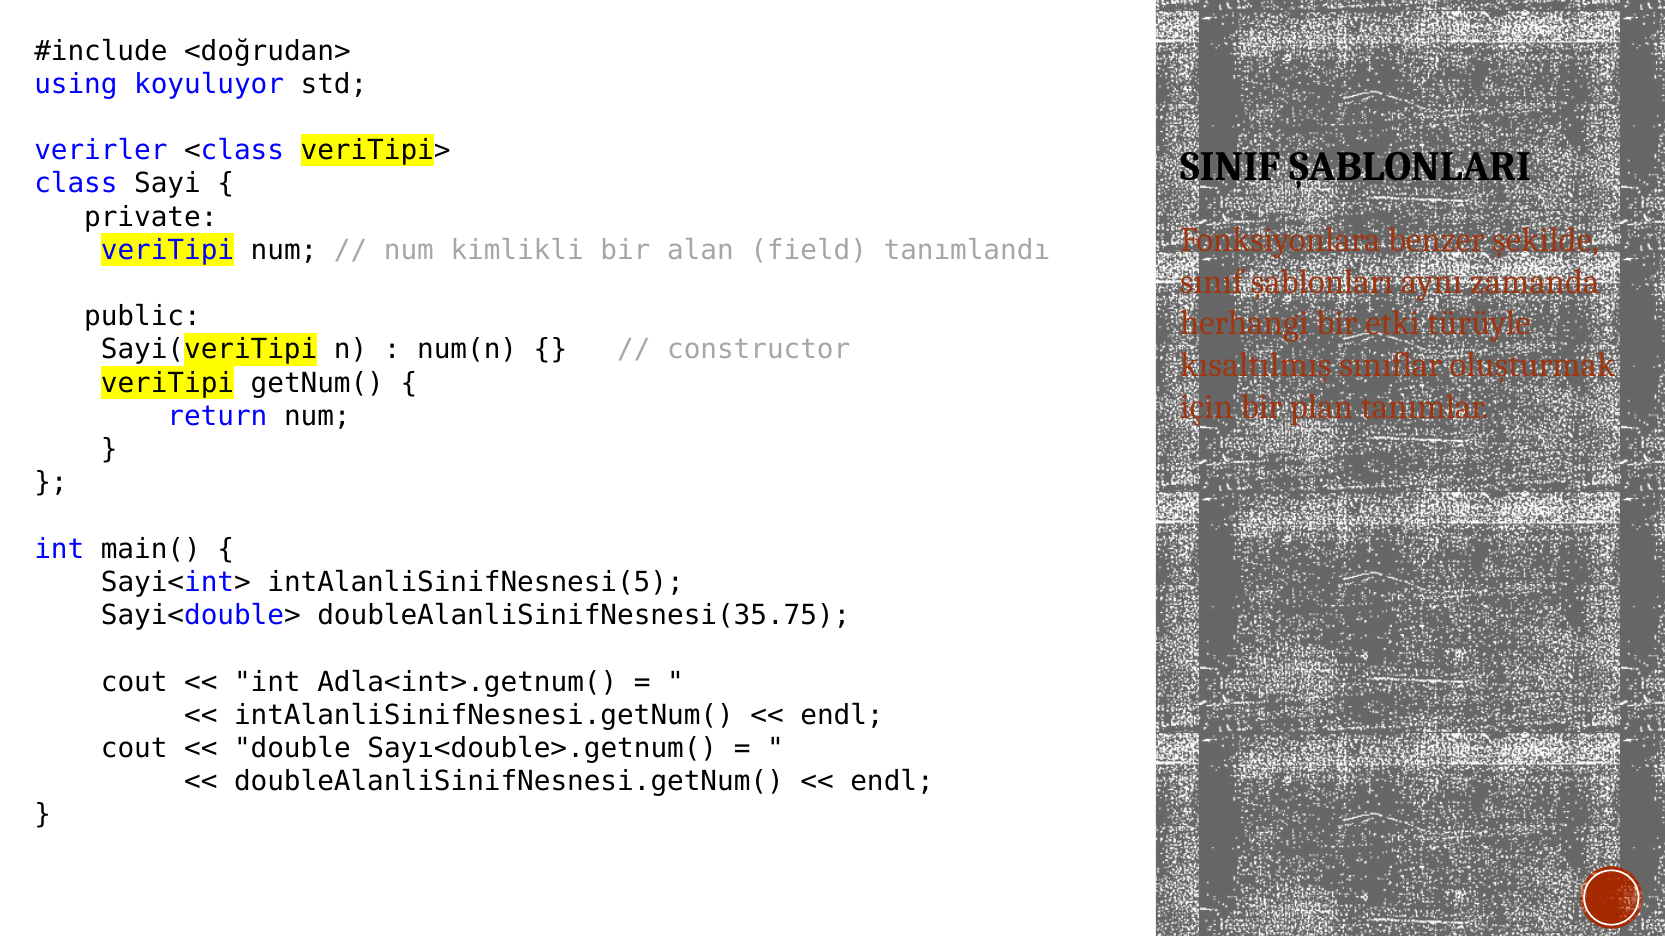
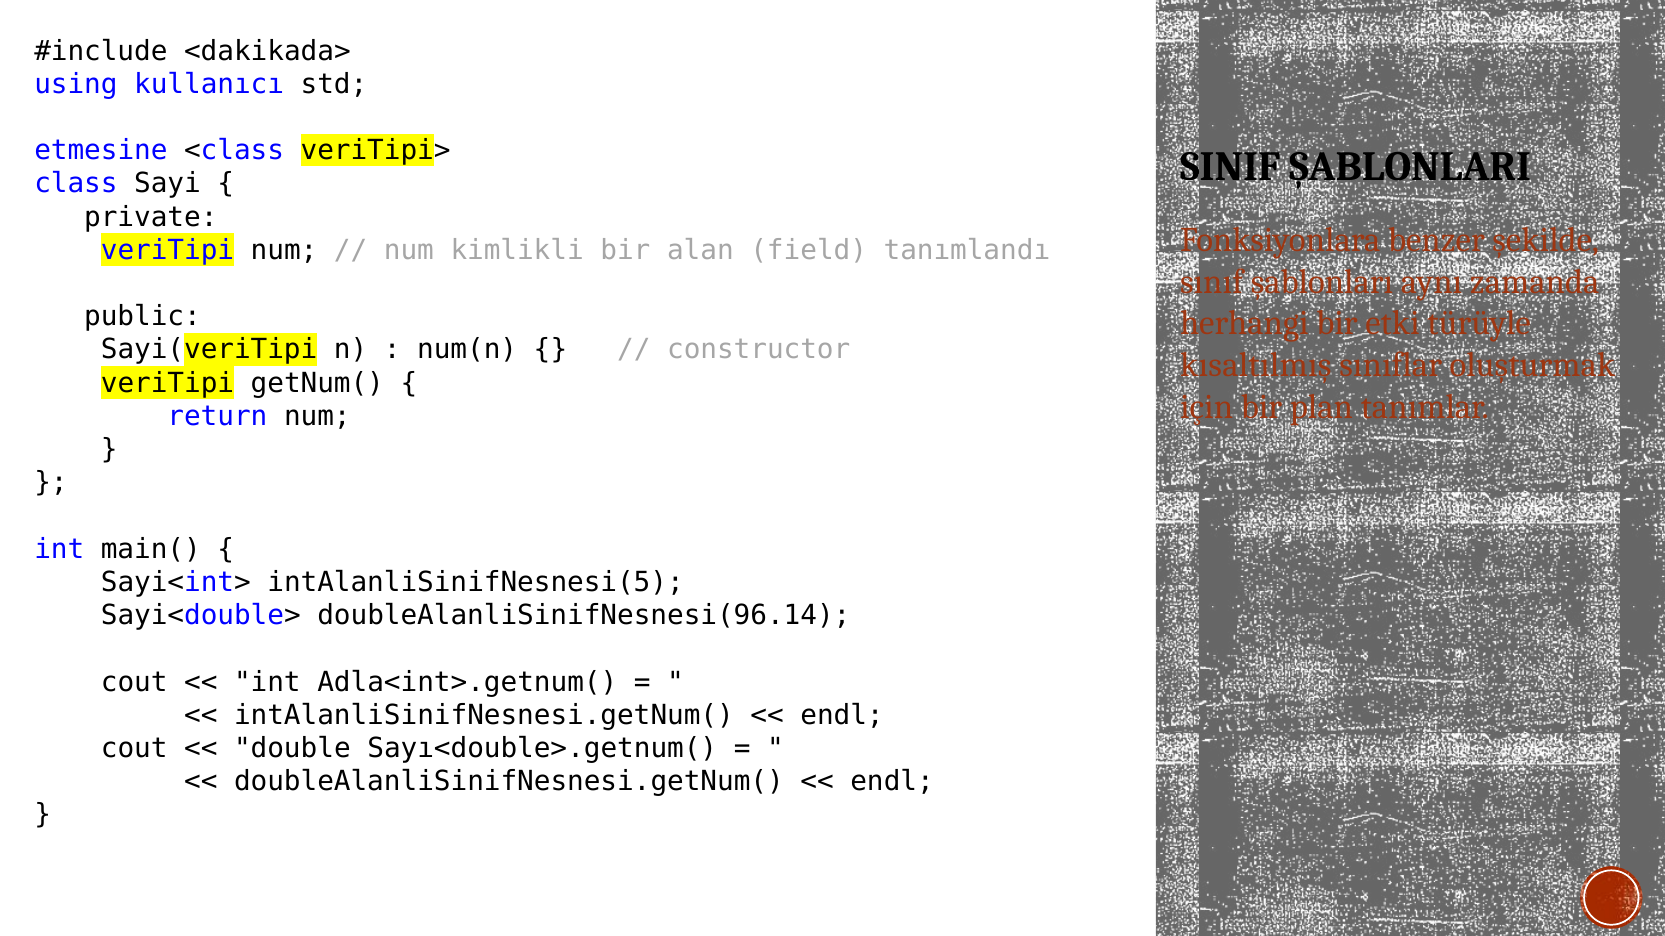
<doğrudan>: <doğrudan> -> <dakikada> (267, 51)
koyuluyor: koyuluyor -> kullanıcı (209, 84)
verirler: verirler -> etmesine (101, 151)
doubleAlanliSinifNesnesi(35.75: doubleAlanliSinifNesnesi(35.75 -> doubleAlanliSinifNesnesi(96.14 (584, 616)
